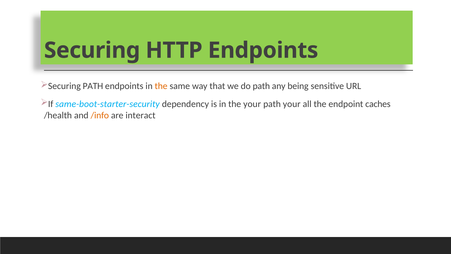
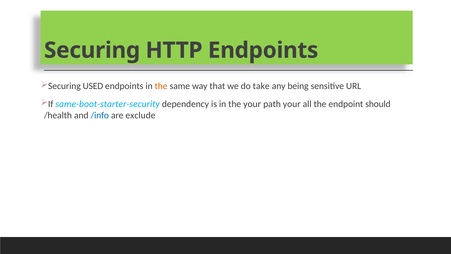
Securing PATH: PATH -> USED (93, 86)
do path: path -> take (261, 86)
caches: caches -> should (378, 104)
/info colour: orange -> blue (100, 115)
interact: interact -> exclude (140, 115)
